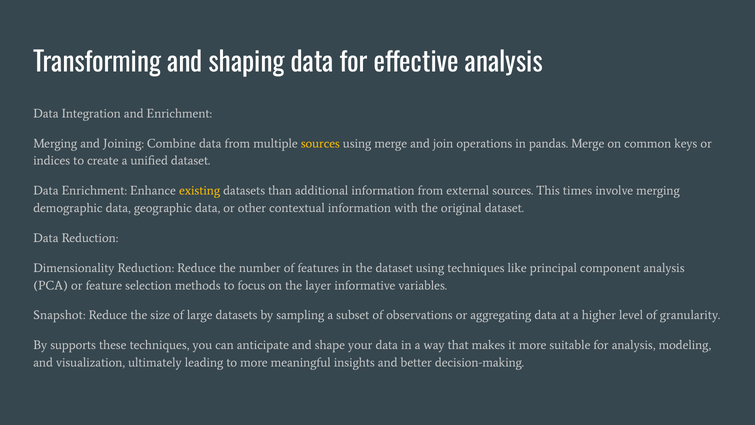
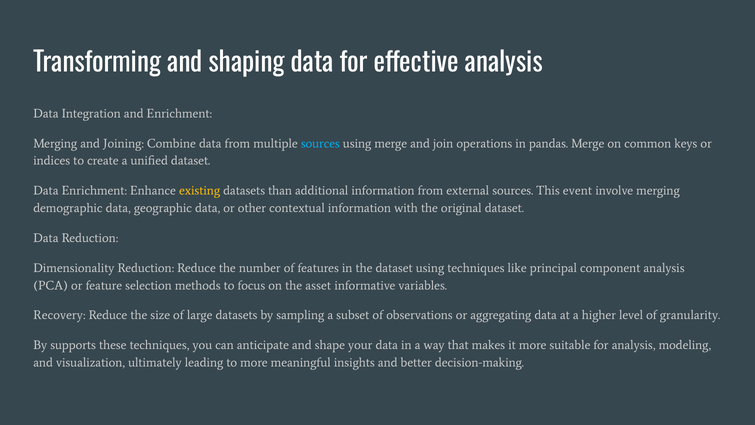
sources colour: yellow -> light blue (320, 143)
times: times -> event (577, 191)
layer: layer -> asset (318, 285)
Snapshot: Snapshot -> Recovery (59, 315)
